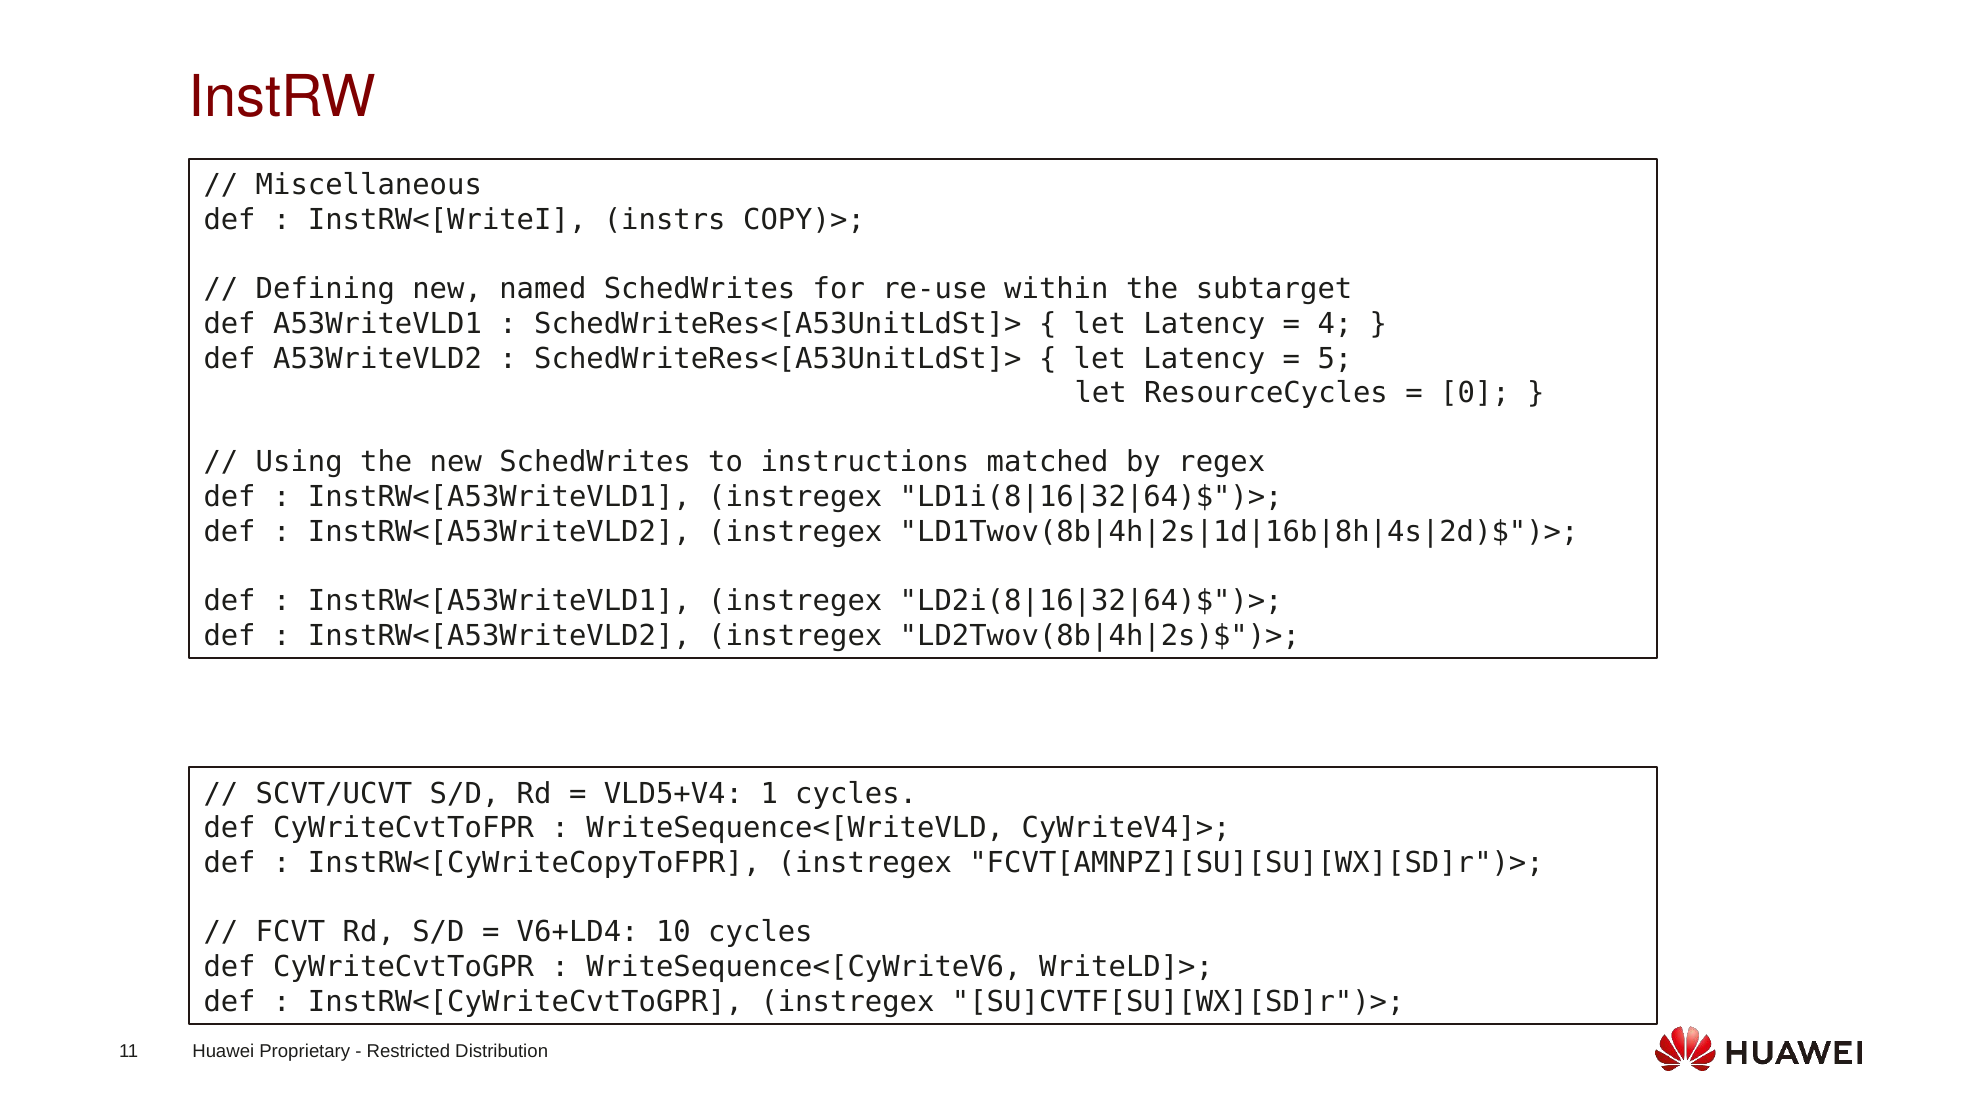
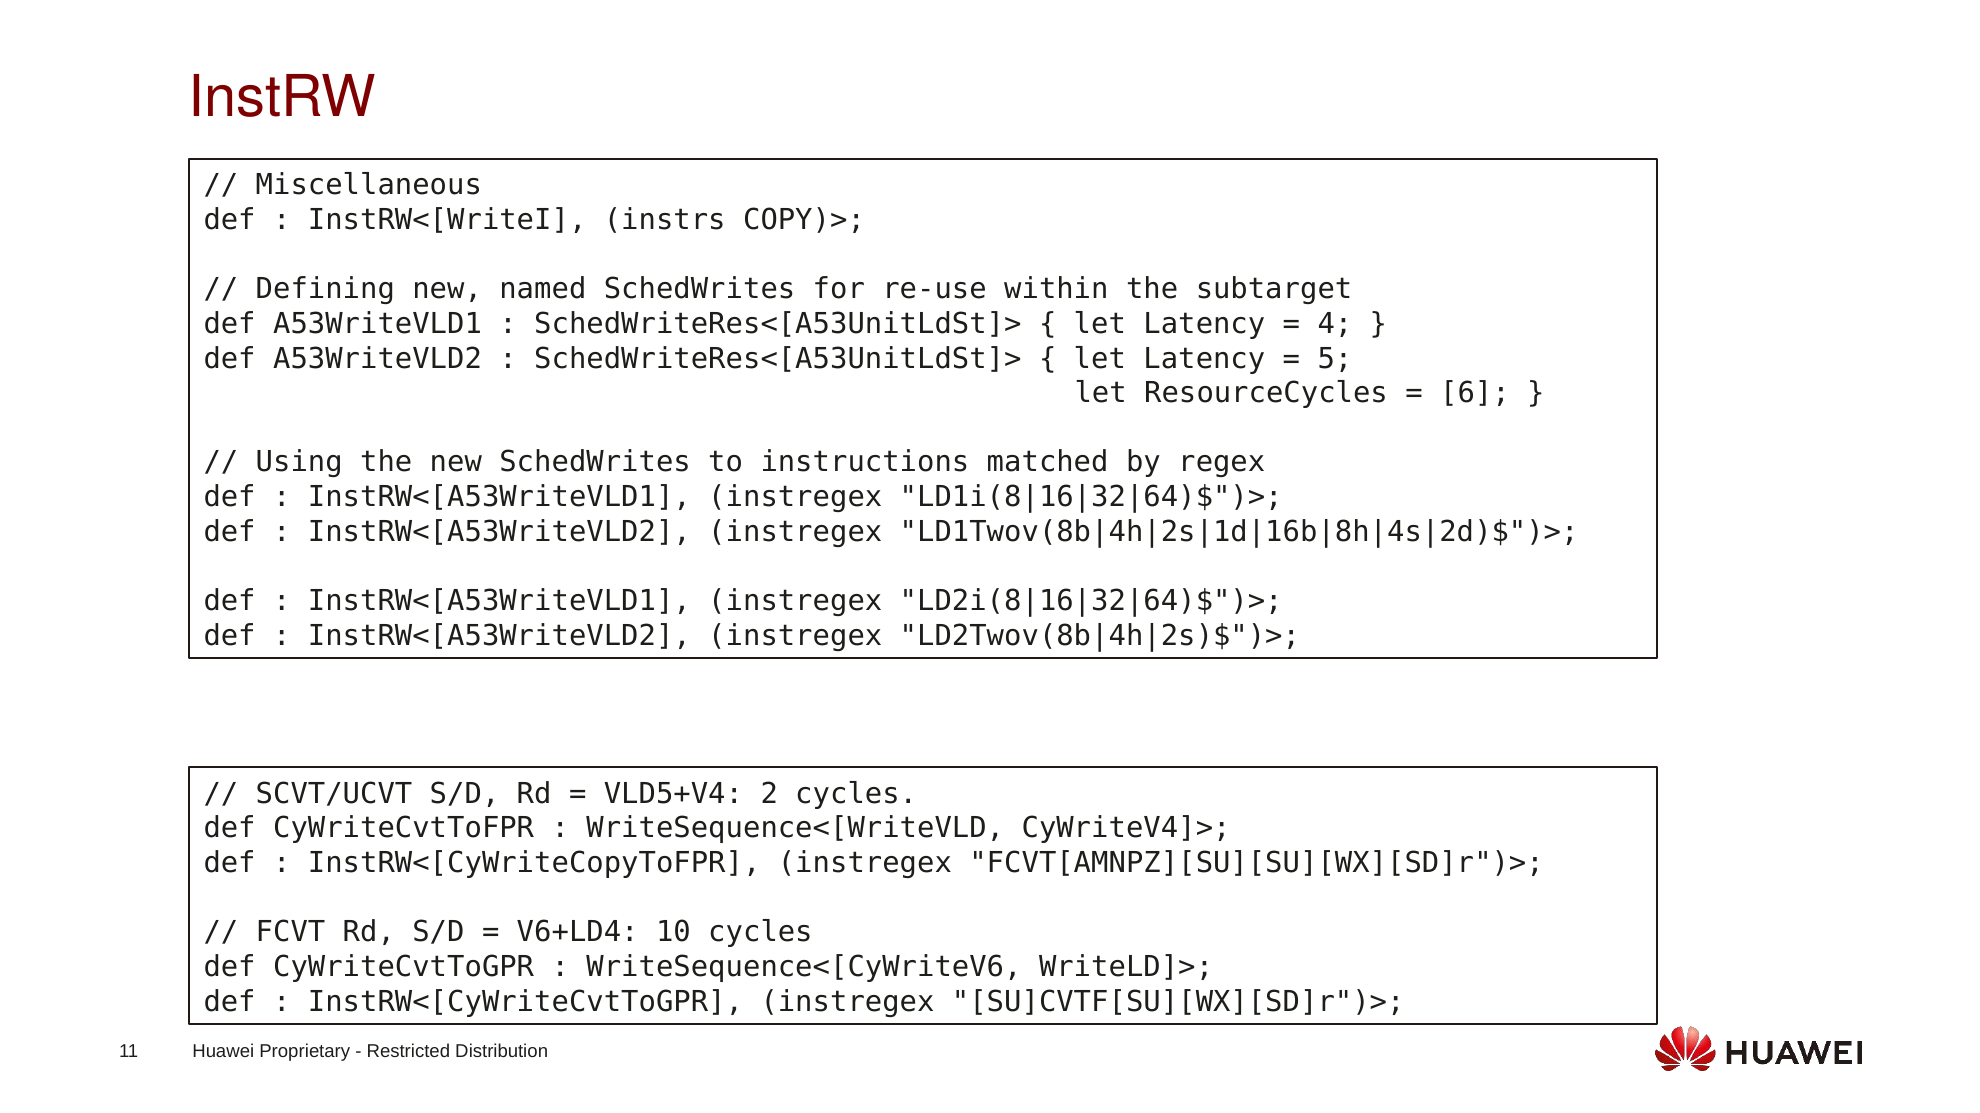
0: 0 -> 6 (1475, 393)
1: 1 -> 2 (769, 794)
